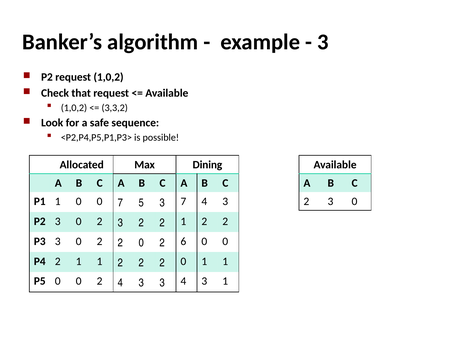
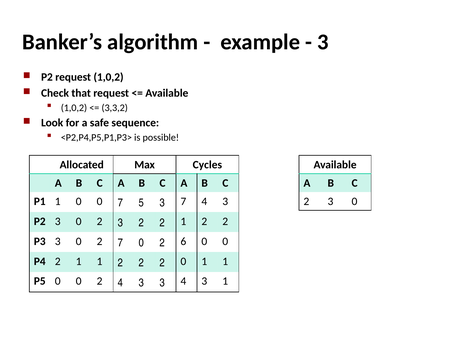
Dining: Dining -> Cycles (207, 165)
0 2 2: 2 -> 7 (120, 243)
